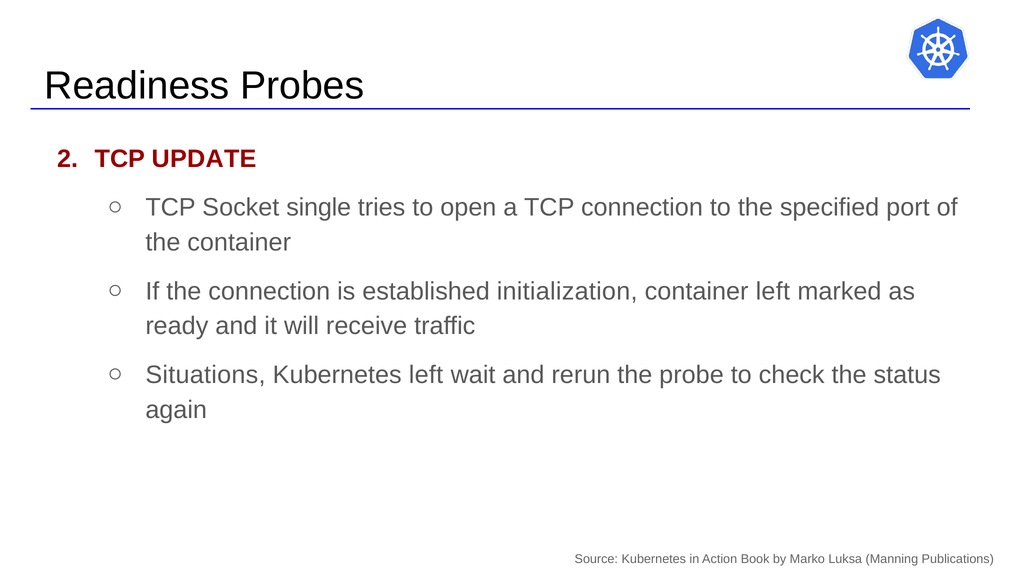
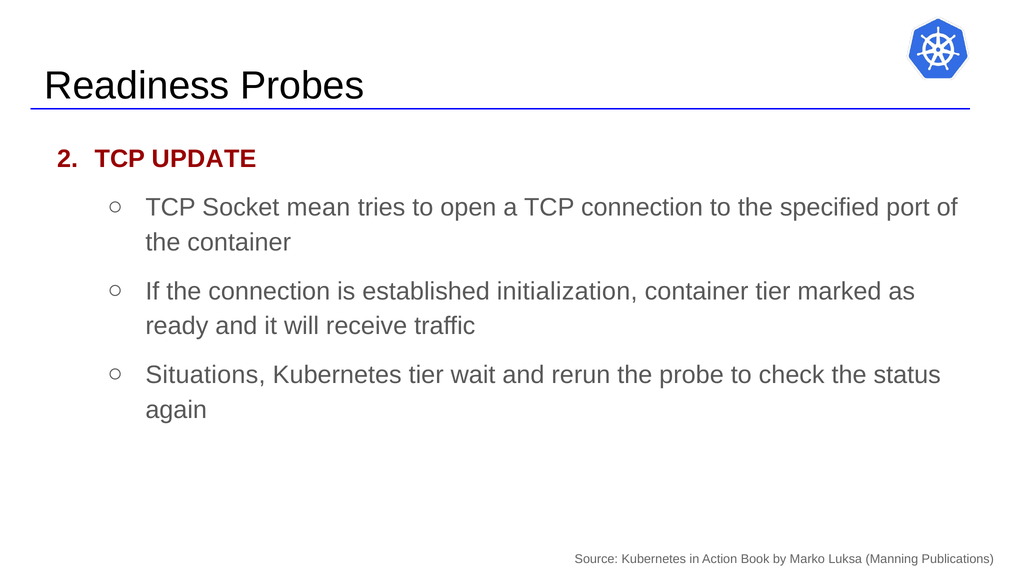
single: single -> mean (318, 207)
container left: left -> tier (773, 291)
Kubernetes left: left -> tier (426, 375)
